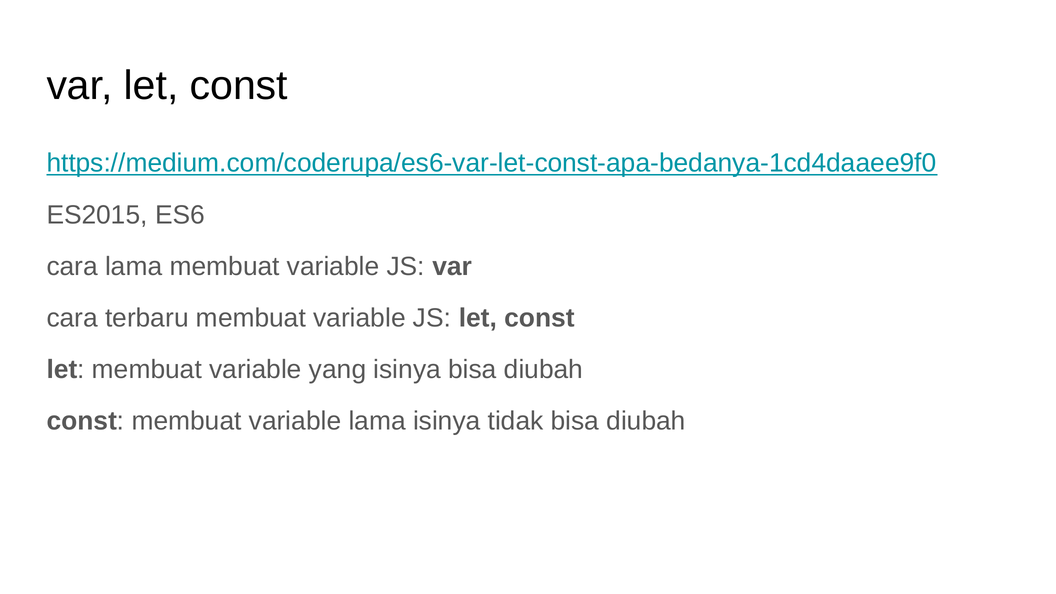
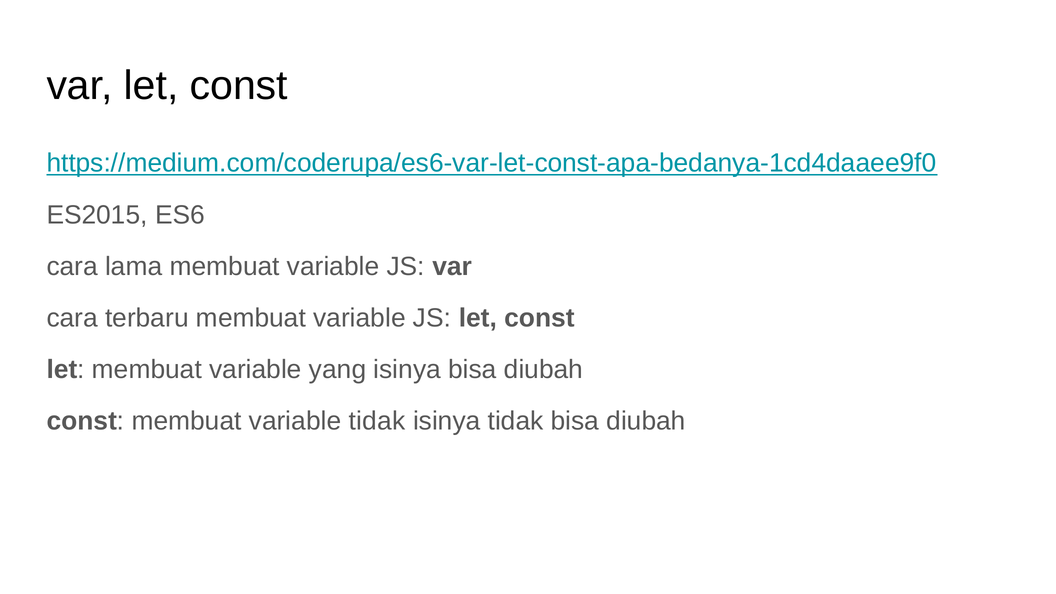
variable lama: lama -> tidak (377, 421)
